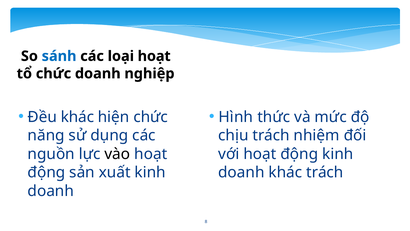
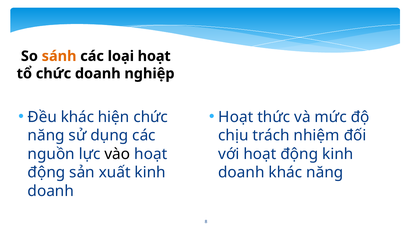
sánh colour: blue -> orange (59, 56)
Hình: Hình -> Hoạt (236, 117)
khác trách: trách -> năng (325, 172)
